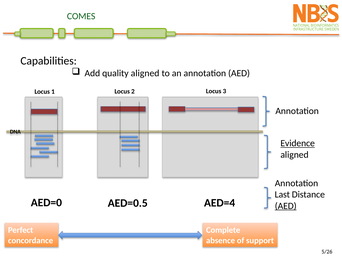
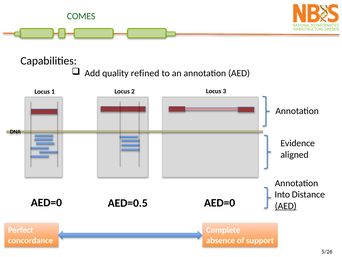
quality aligned: aligned -> refined (145, 73)
Evidence underline: present -> none (298, 143)
Last: Last -> Into (282, 194)
AED=0.5 AED=4: AED=4 -> AED=0 (220, 202)
